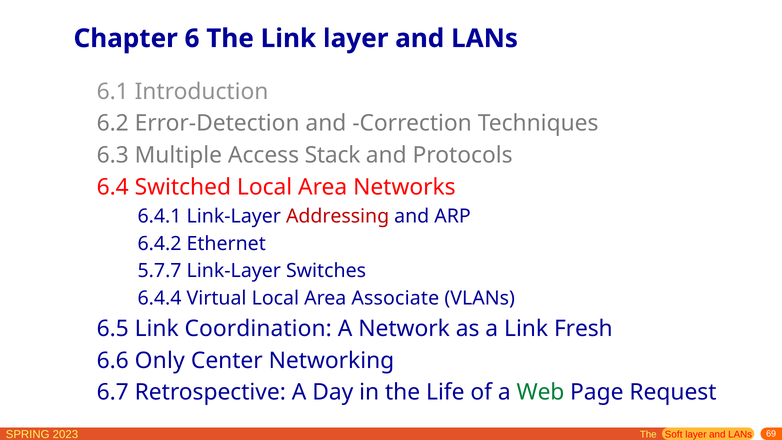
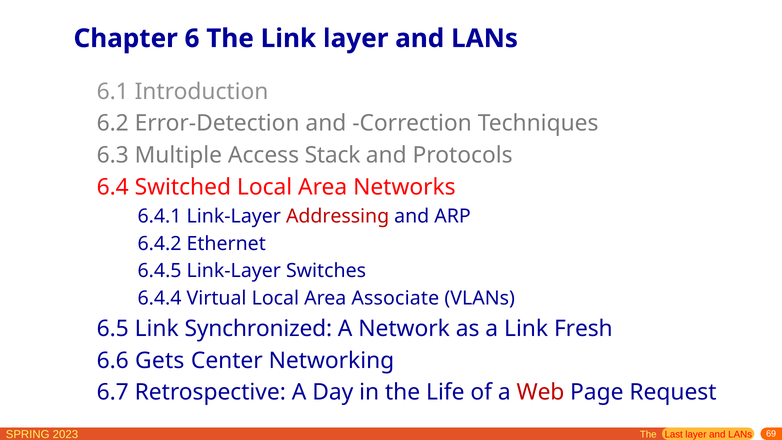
5.7.7: 5.7.7 -> 6.4.5 (160, 271)
Coordination: Coordination -> Synchronized (258, 328)
Only: Only -> Gets (160, 360)
Web colour: green -> red (540, 392)
Soft: Soft -> Last (674, 434)
